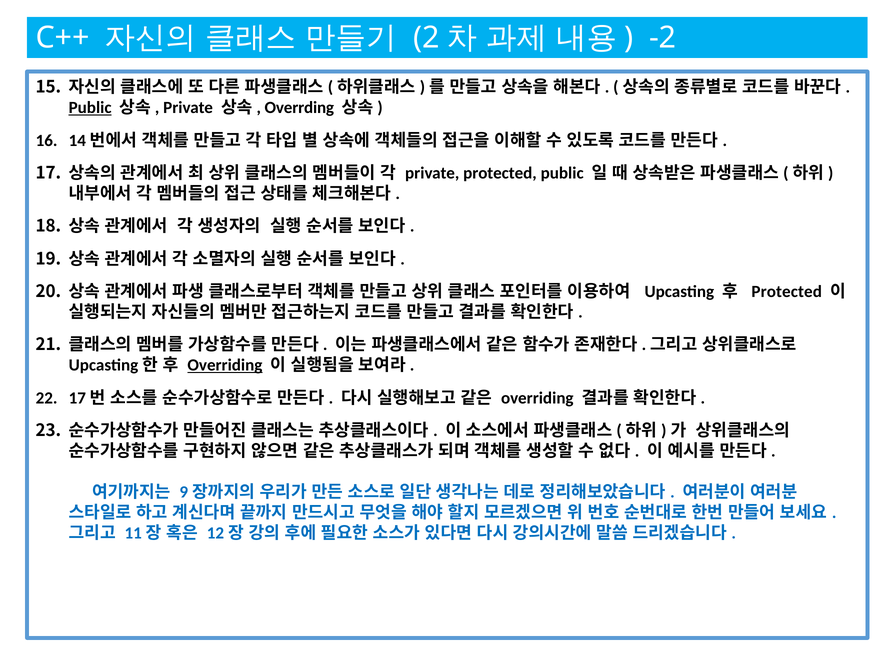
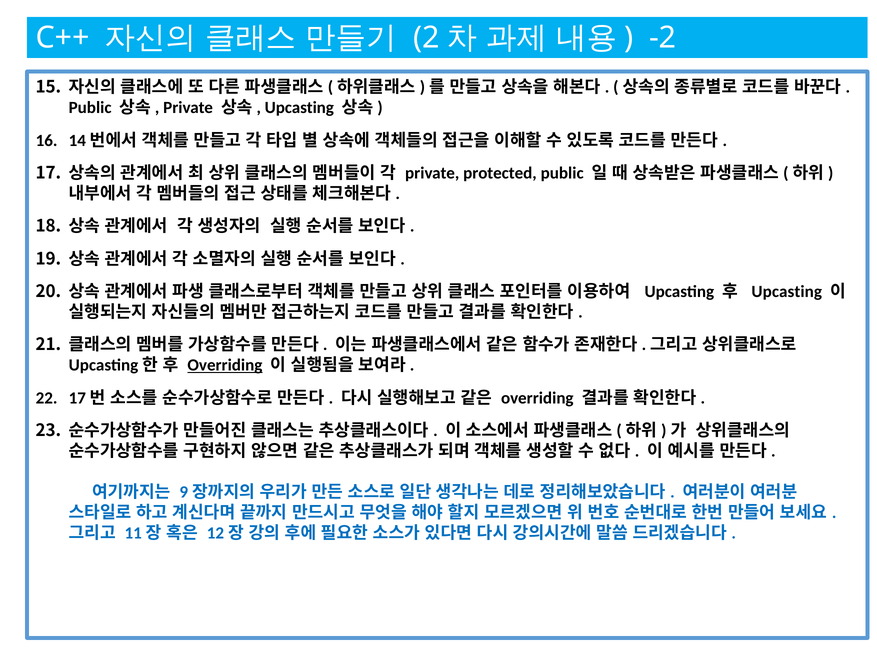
Public underline: present -> none (90, 108)
Overrding: Overrding -> Upcasting (299, 108)
Protected: Protected -> Upcasting (787, 292)
